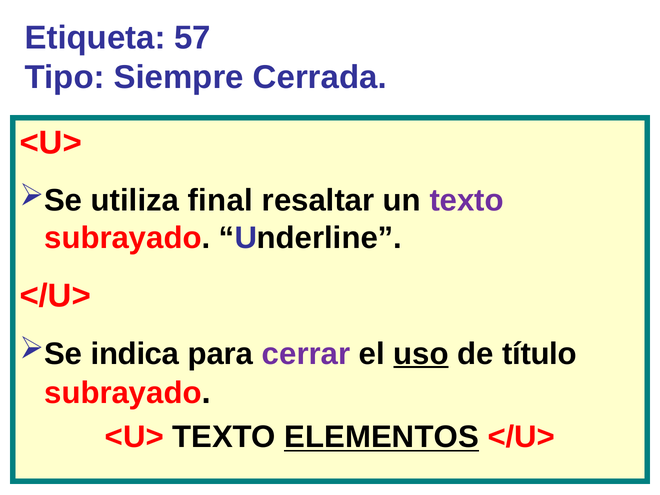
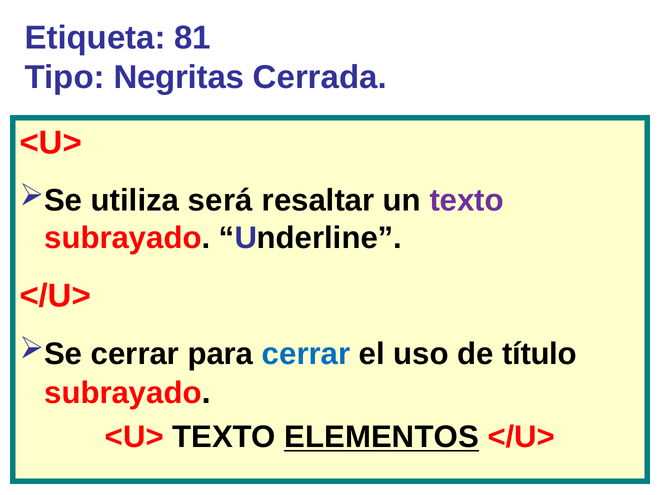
57: 57 -> 81 (192, 38)
Siempre: Siempre -> Negritas (179, 77)
final: final -> será (220, 200)
Se indica: indica -> cerrar (135, 354)
cerrar colour: purple -> blue (306, 354)
uso underline: present -> none (421, 354)
